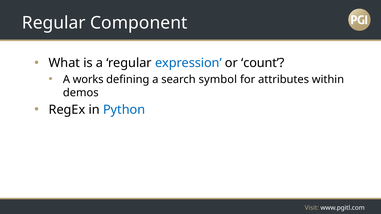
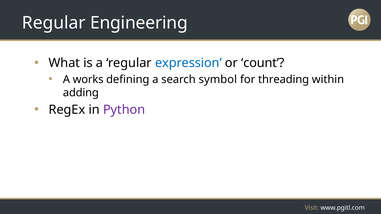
Component: Component -> Engineering (139, 23)
attributes: attributes -> threading (284, 79)
demos: demos -> adding (81, 93)
Python colour: blue -> purple (124, 110)
